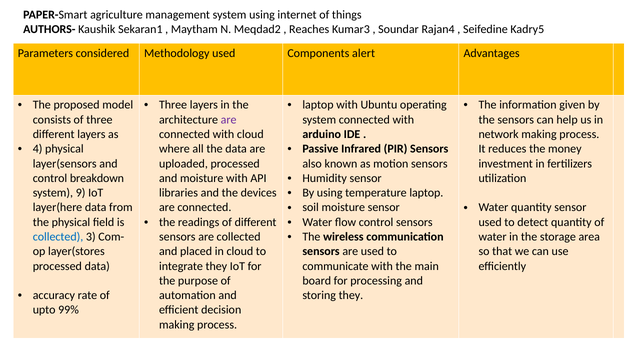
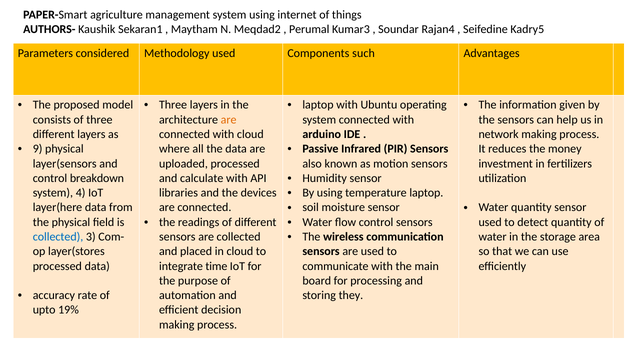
Reaches: Reaches -> Perumal (309, 29)
alert: alert -> such (364, 53)
are colour: purple -> orange (229, 119)
4: 4 -> 9 (38, 149)
and moisture: moisture -> calculate (202, 178)
9: 9 -> 4 (81, 193)
integrate they: they -> time (216, 266)
99%: 99% -> 19% (68, 310)
